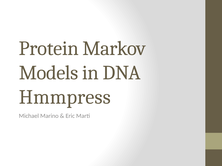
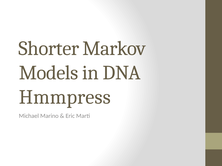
Protein: Protein -> Shorter (49, 48)
